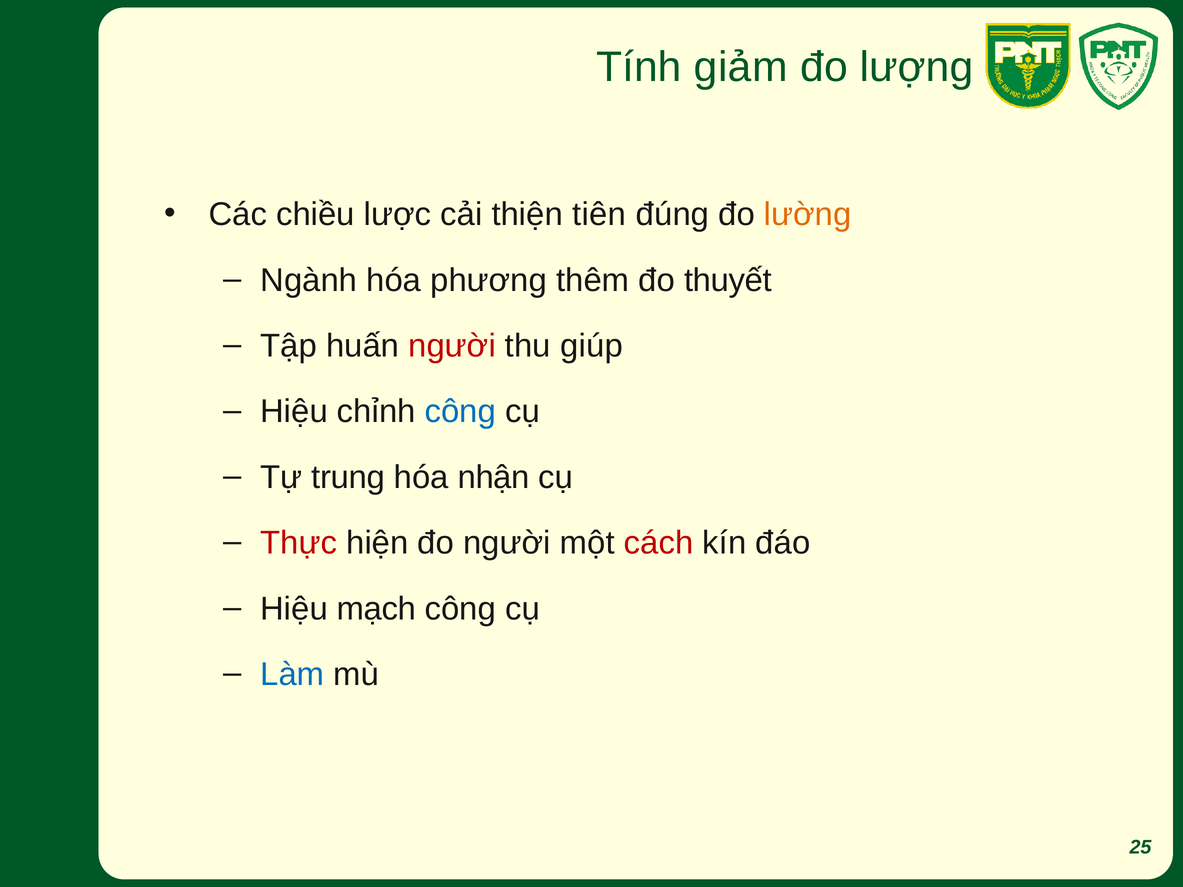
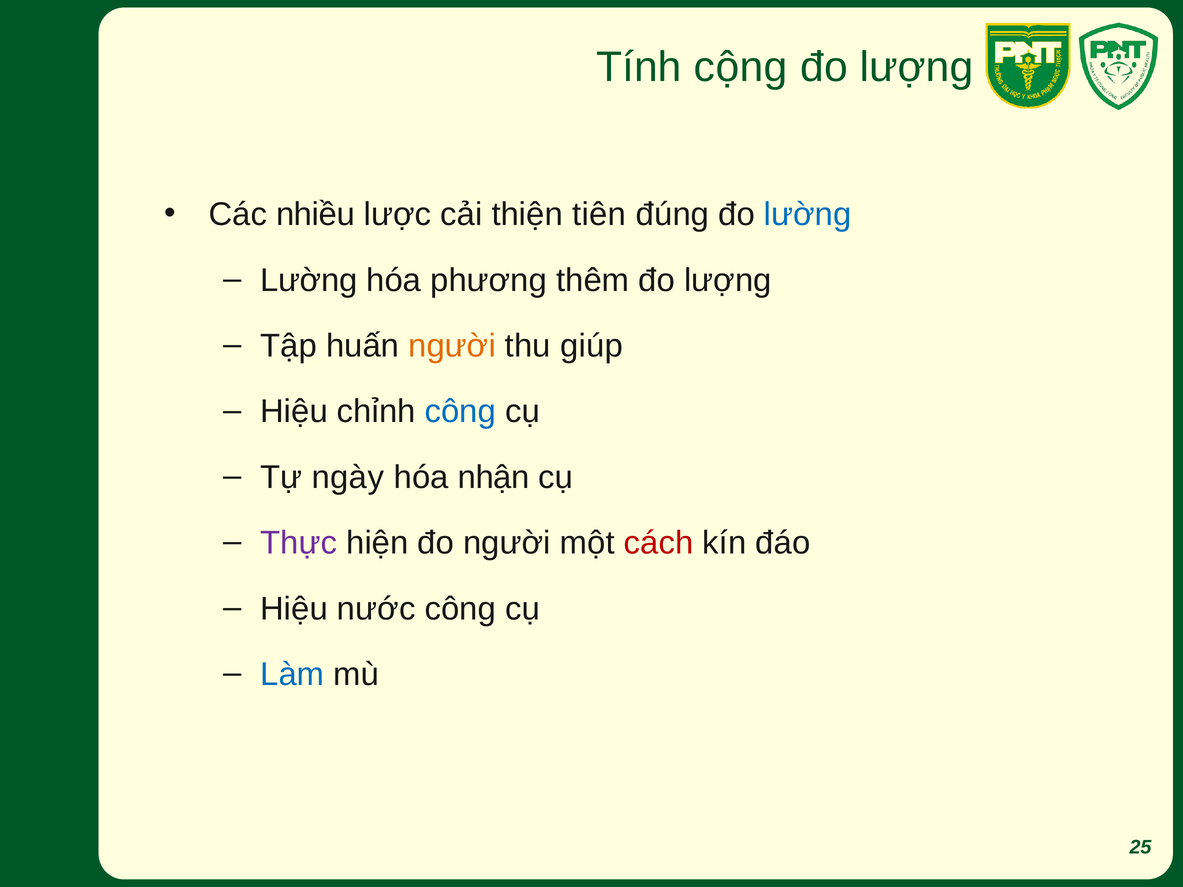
giảm: giảm -> cộng (741, 67)
chiều: chiều -> nhiều (316, 215)
lường colour: orange -> blue (808, 215)
Ngành: Ngành -> Lường (309, 280)
thuyết: thuyết -> lượng (728, 280)
người colour: red -> orange (452, 346)
trung: trung -> ngày (348, 477)
Thực colour: red -> purple (299, 543)
mạch: mạch -> nước (376, 609)
